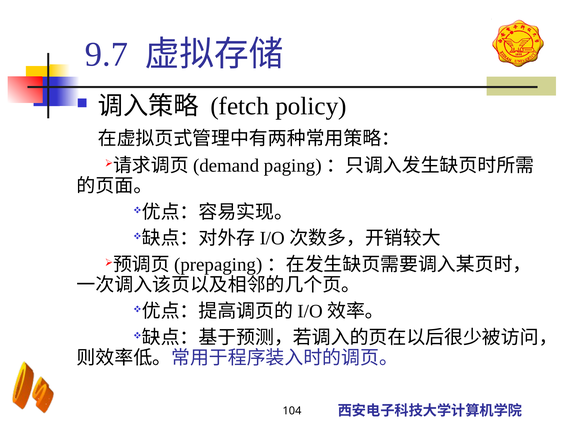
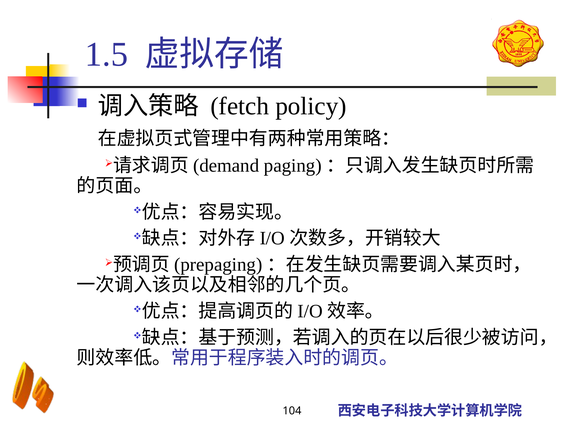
9.7: 9.7 -> 1.5 (106, 54)
